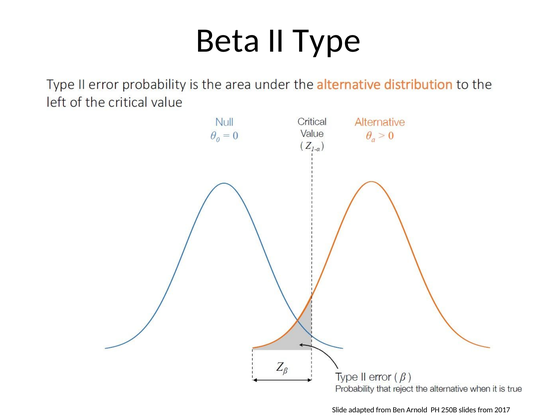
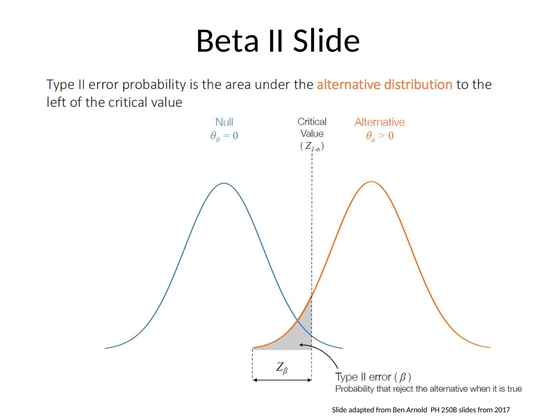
II Type: Type -> Slide (327, 40)
